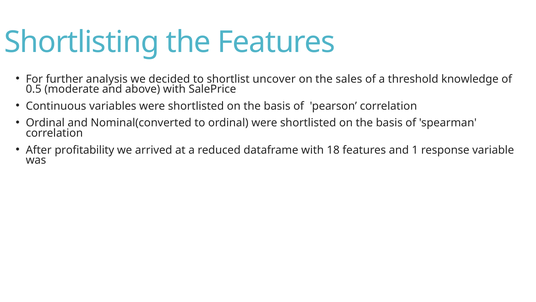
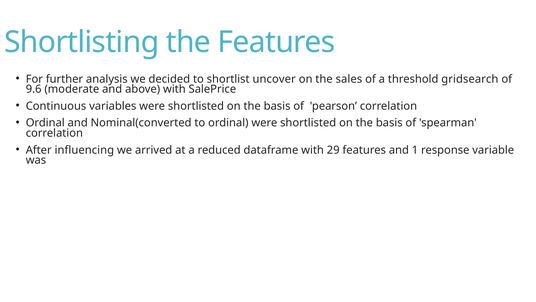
knowledge: knowledge -> gridsearch (470, 79)
0.5: 0.5 -> 9.6 (34, 89)
profitability: profitability -> influencing (84, 150)
18: 18 -> 29 (333, 150)
